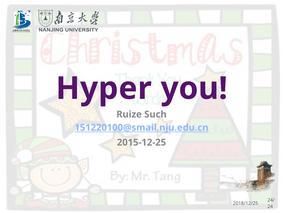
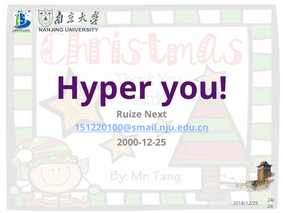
Such: Such -> Next (155, 114)
2015-12-25: 2015-12-25 -> 2000-12-25 (141, 142)
